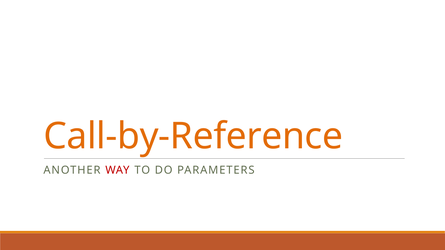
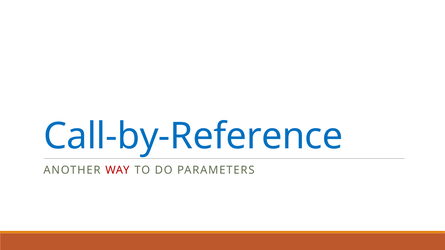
Call-by-Reference colour: orange -> blue (193, 136)
